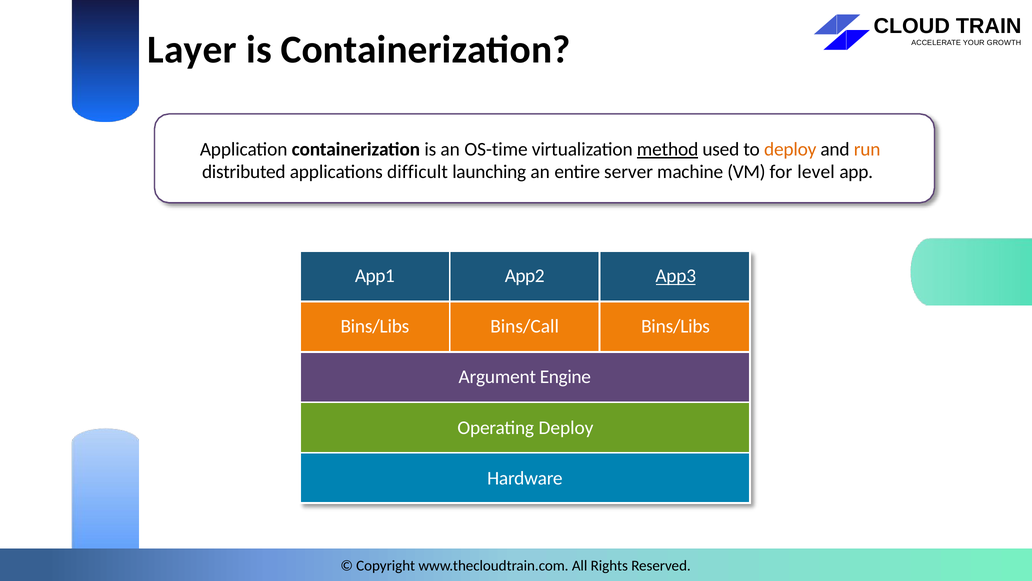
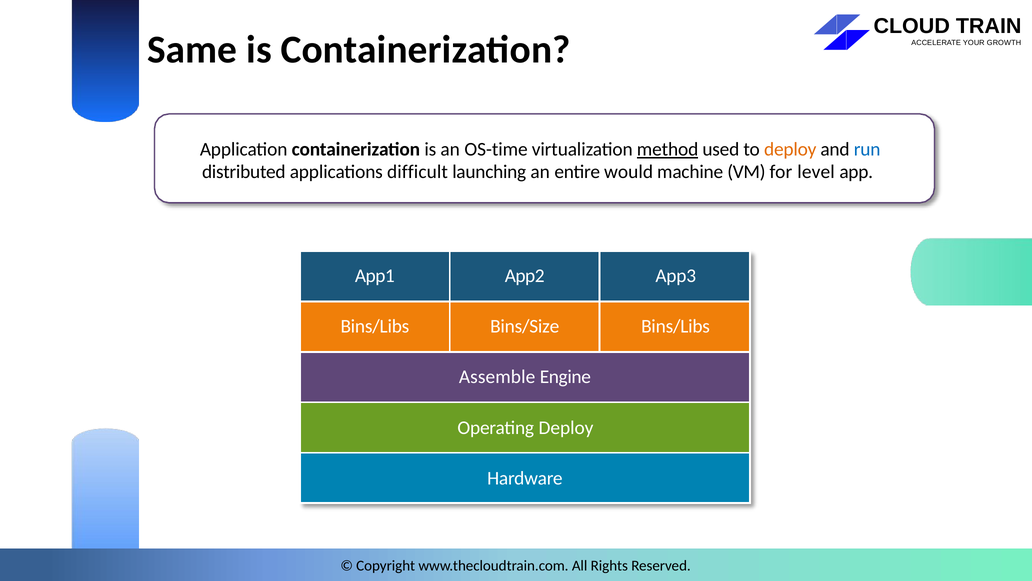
Layer: Layer -> Same (192, 50)
run colour: orange -> blue (867, 149)
server: server -> would (629, 172)
App3 underline: present -> none (676, 276)
Bins/Call: Bins/Call -> Bins/Size (525, 326)
Argument: Argument -> Assemble (497, 377)
